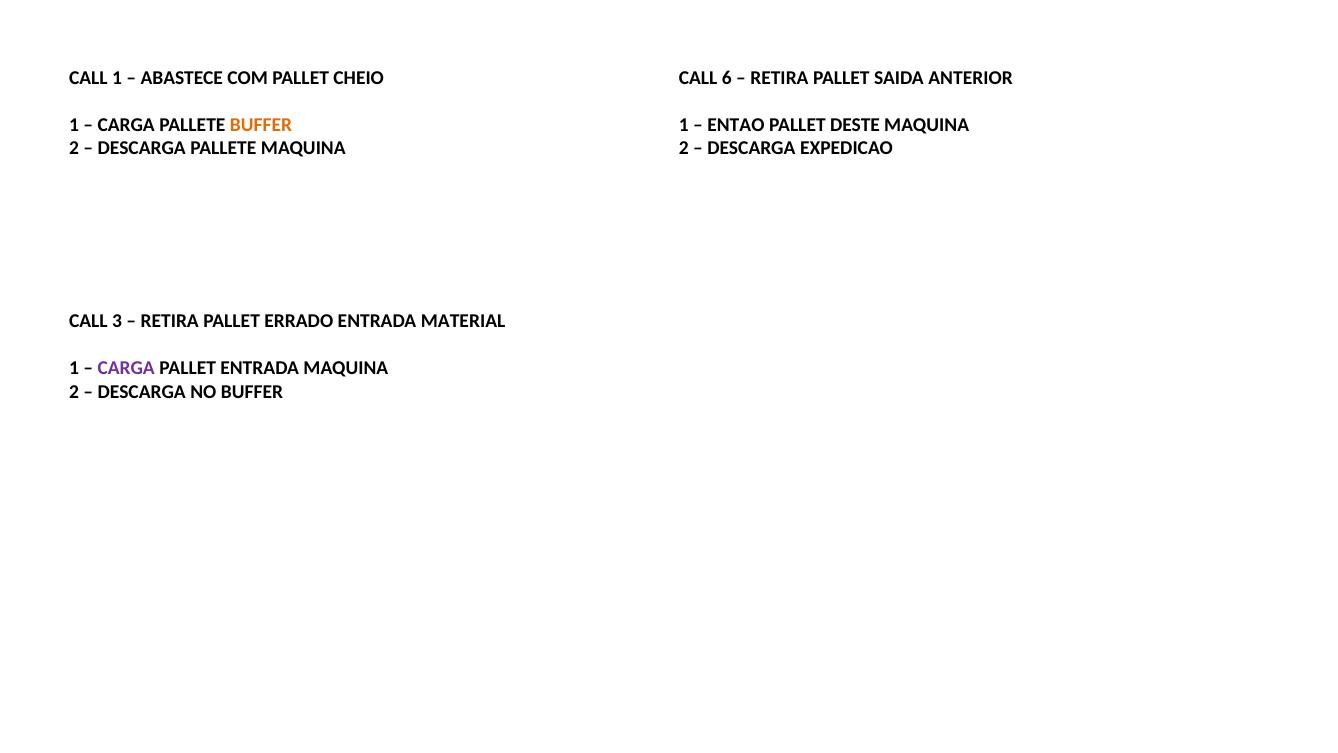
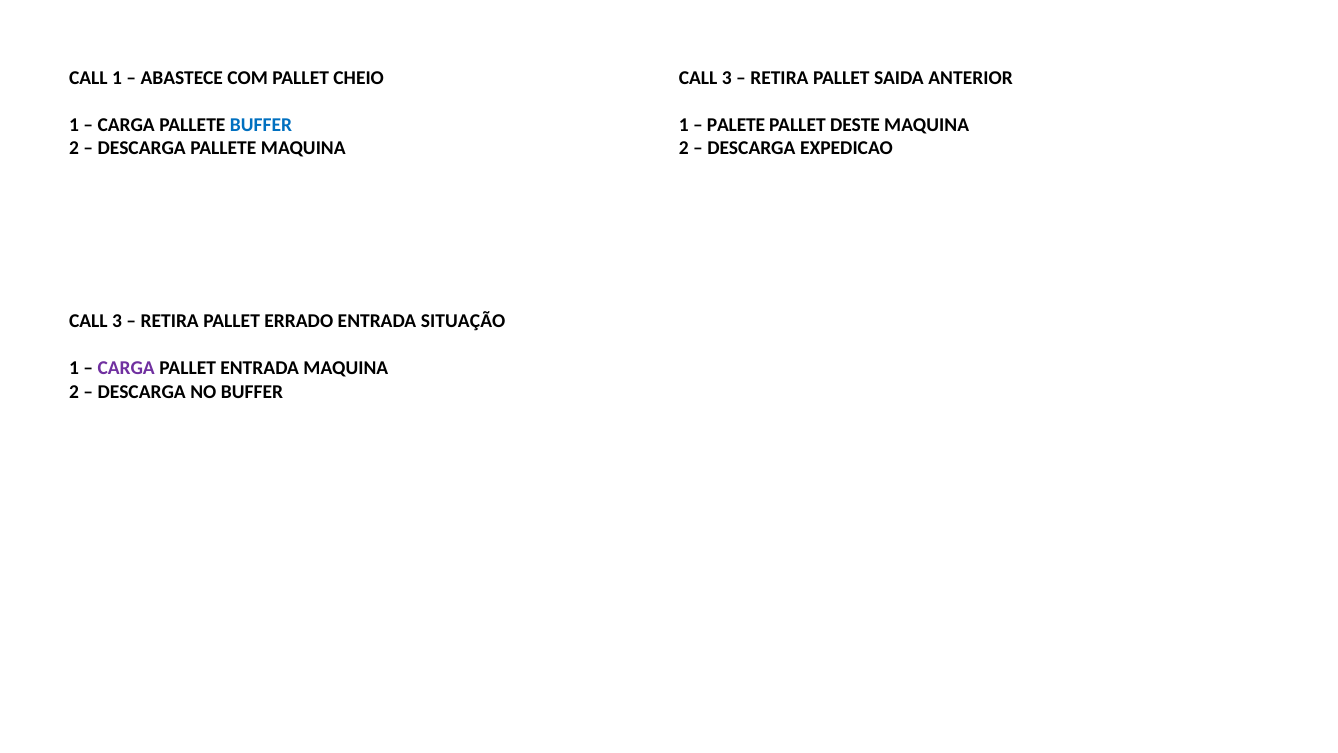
6: 6 -> 3 (727, 78)
BUFFER colour: orange -> blue (261, 125)
ENTAO: ENTAO -> PALETE (736, 125)
MATERIAL: MATERIAL -> SITUAÇÃO (463, 321)
